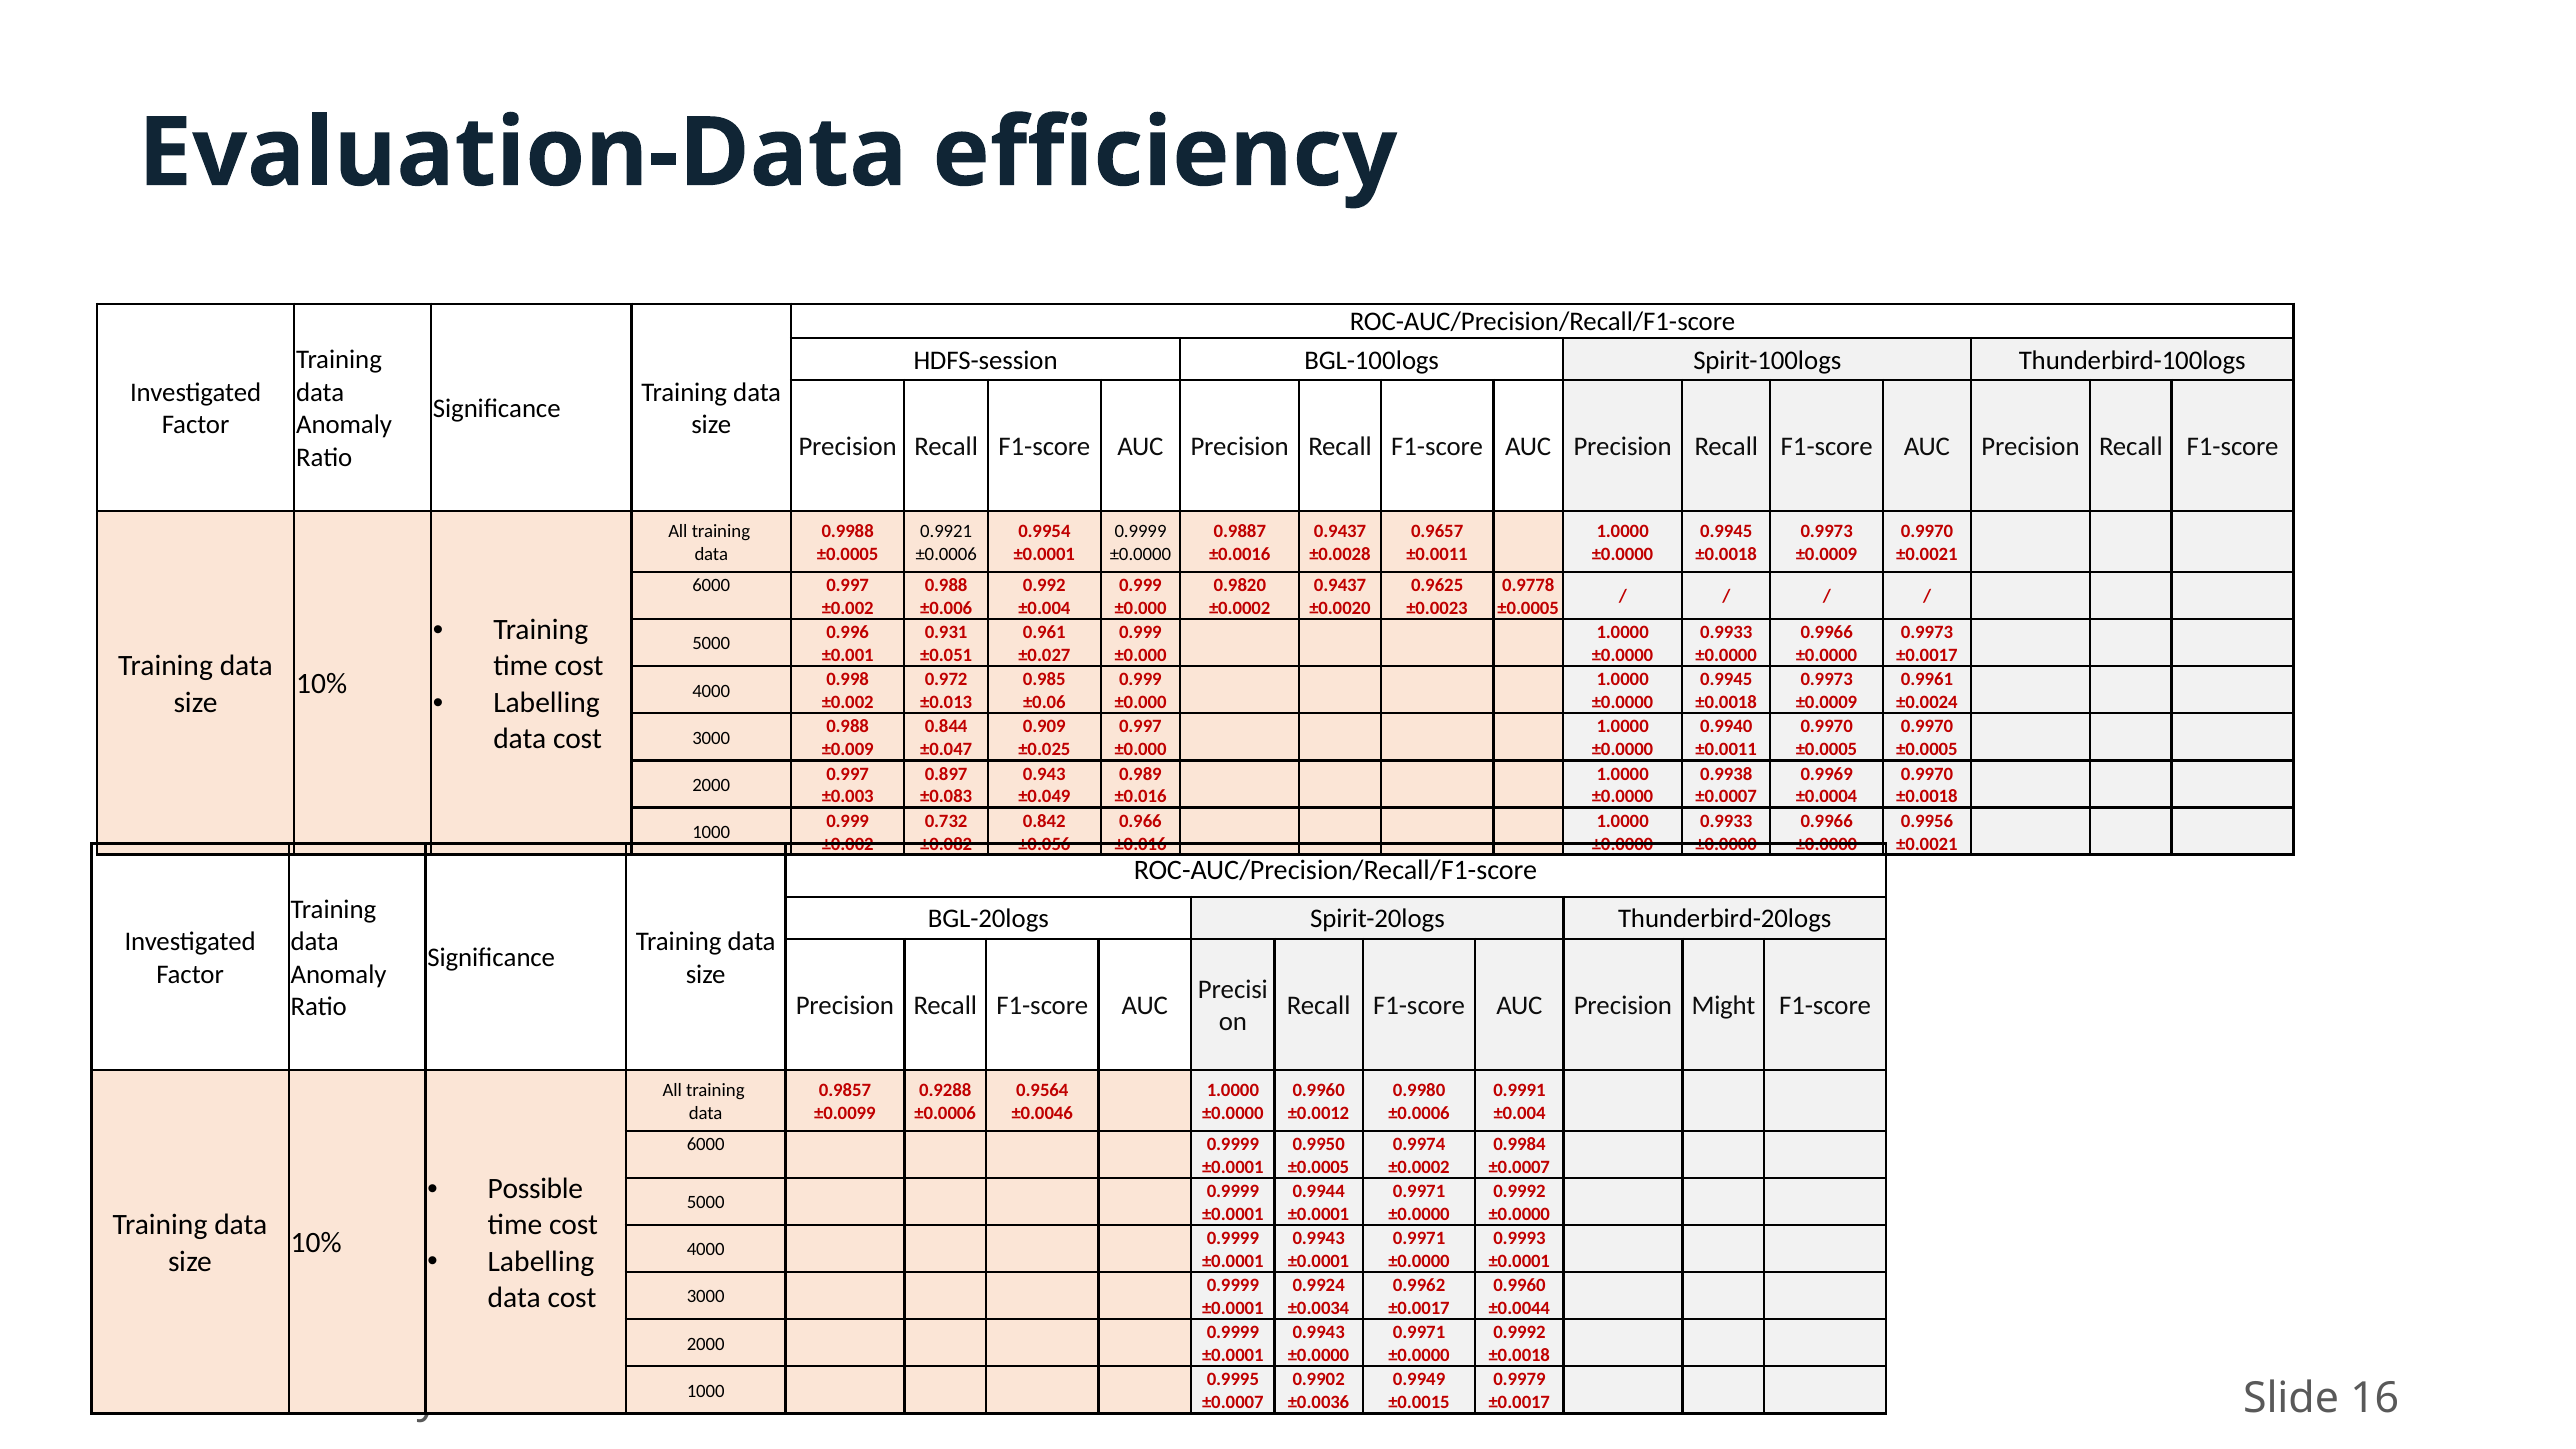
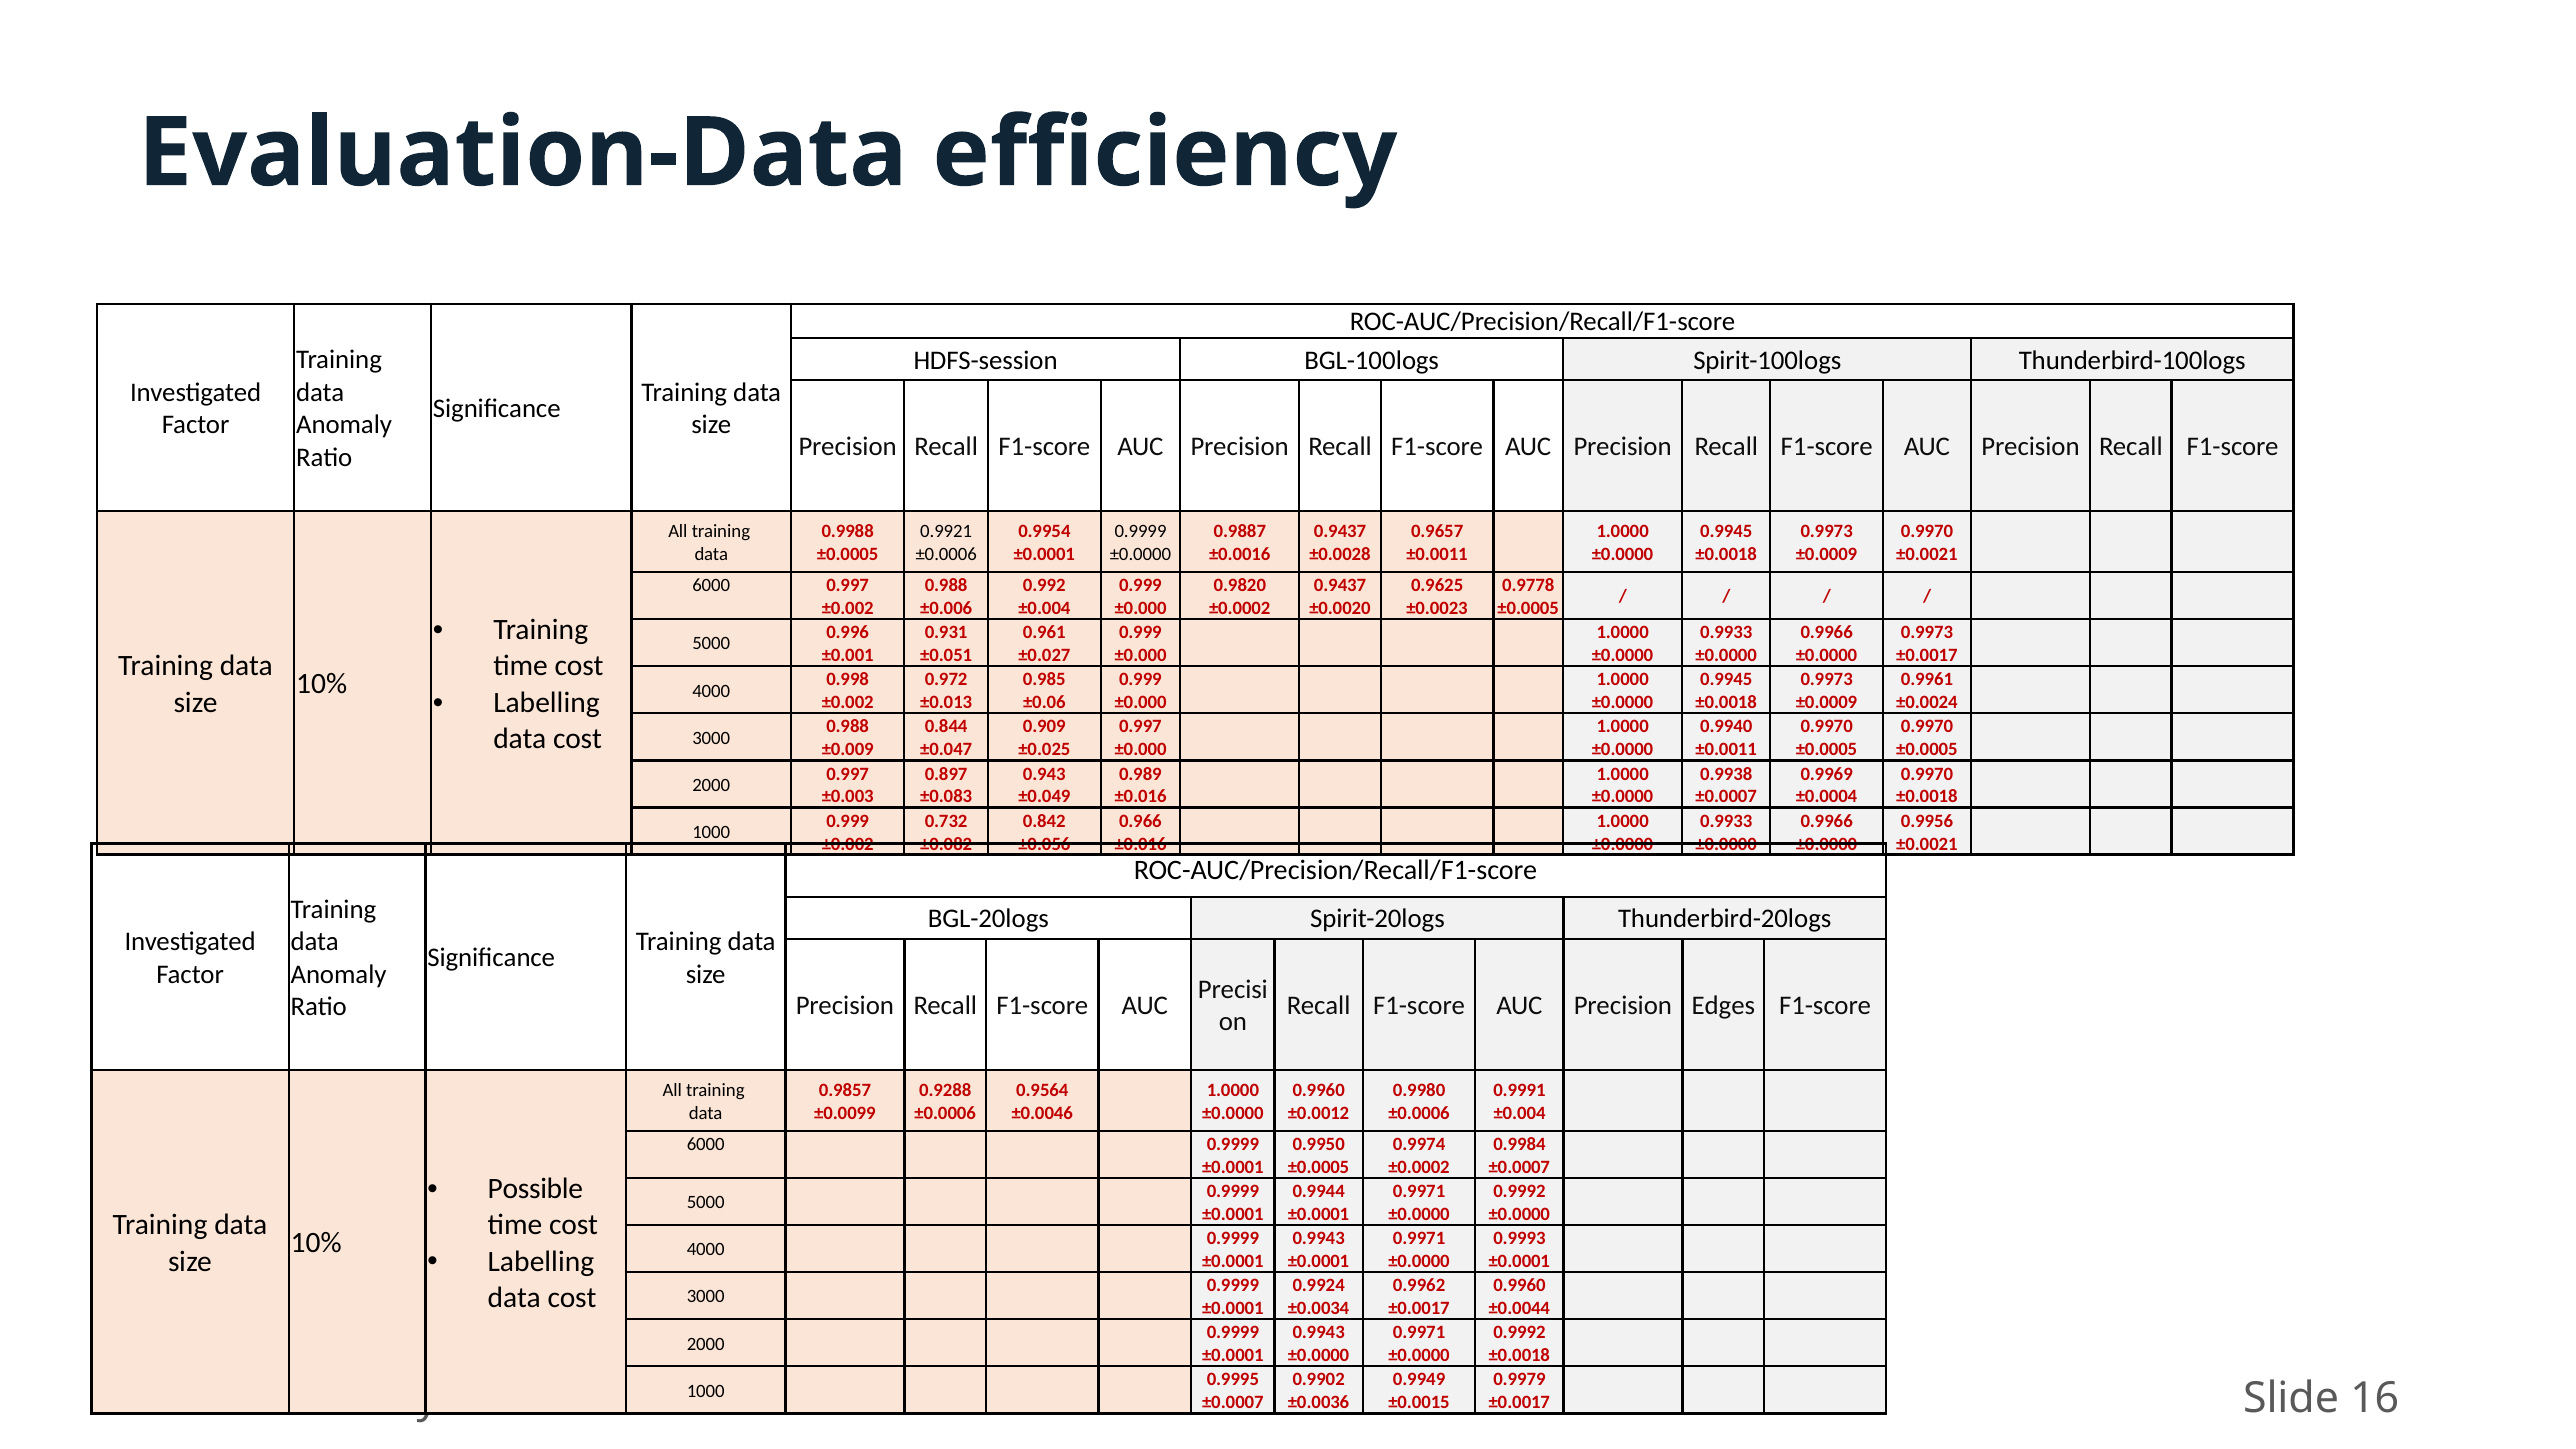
Might: Might -> Edges (1723, 1006)
